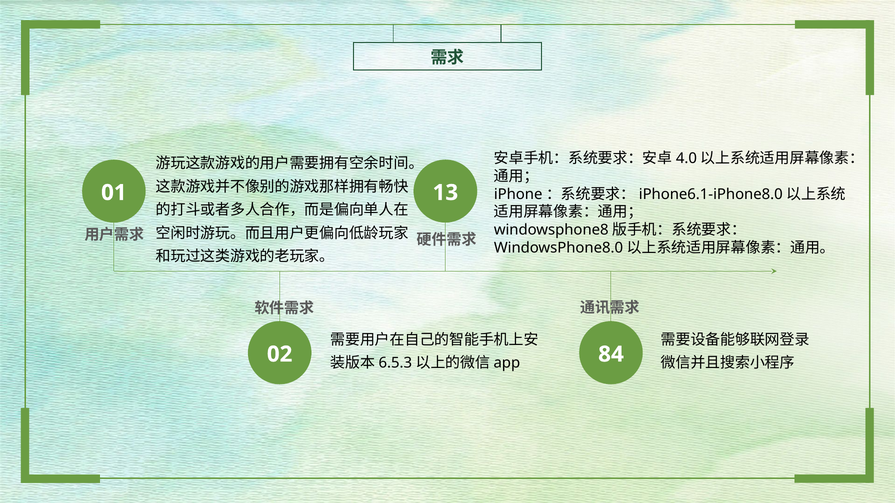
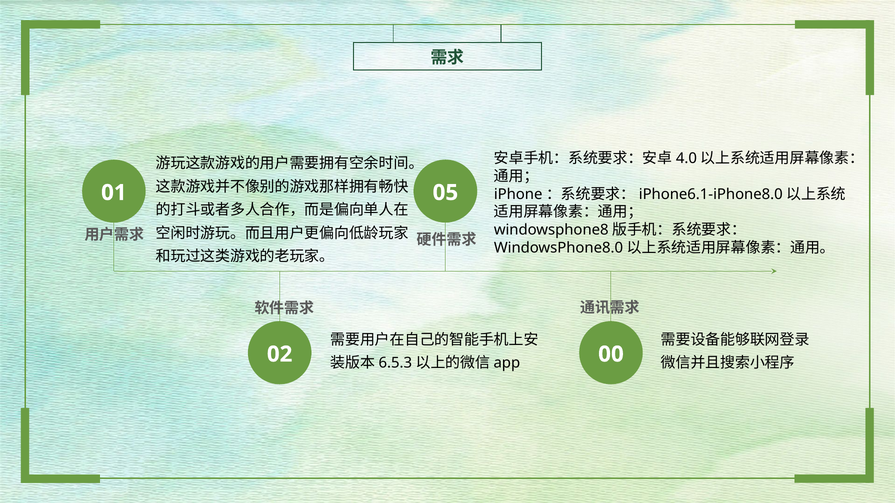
13: 13 -> 05 (445, 193)
84: 84 -> 00 (611, 355)
